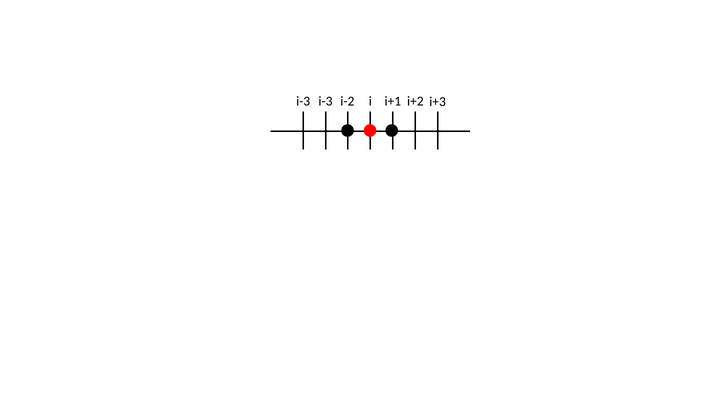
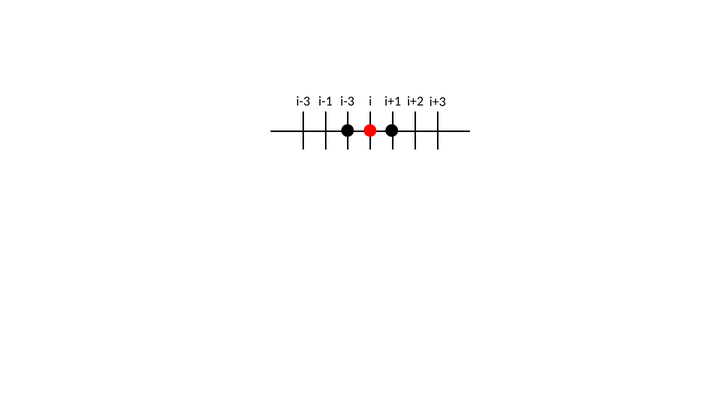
i-3: i-3 -> i-1 (325, 101)
i-2: i-2 -> i-3 (347, 101)
